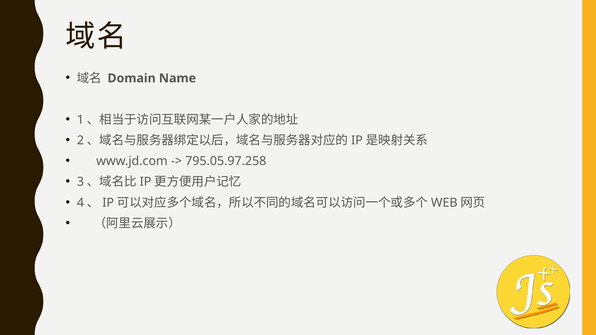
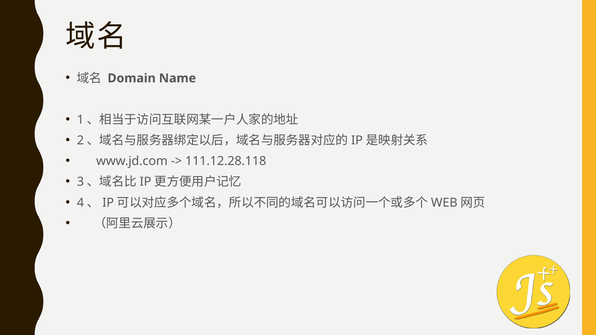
795.05.97.258: 795.05.97.258 -> 111.12.28.118 (226, 161)
